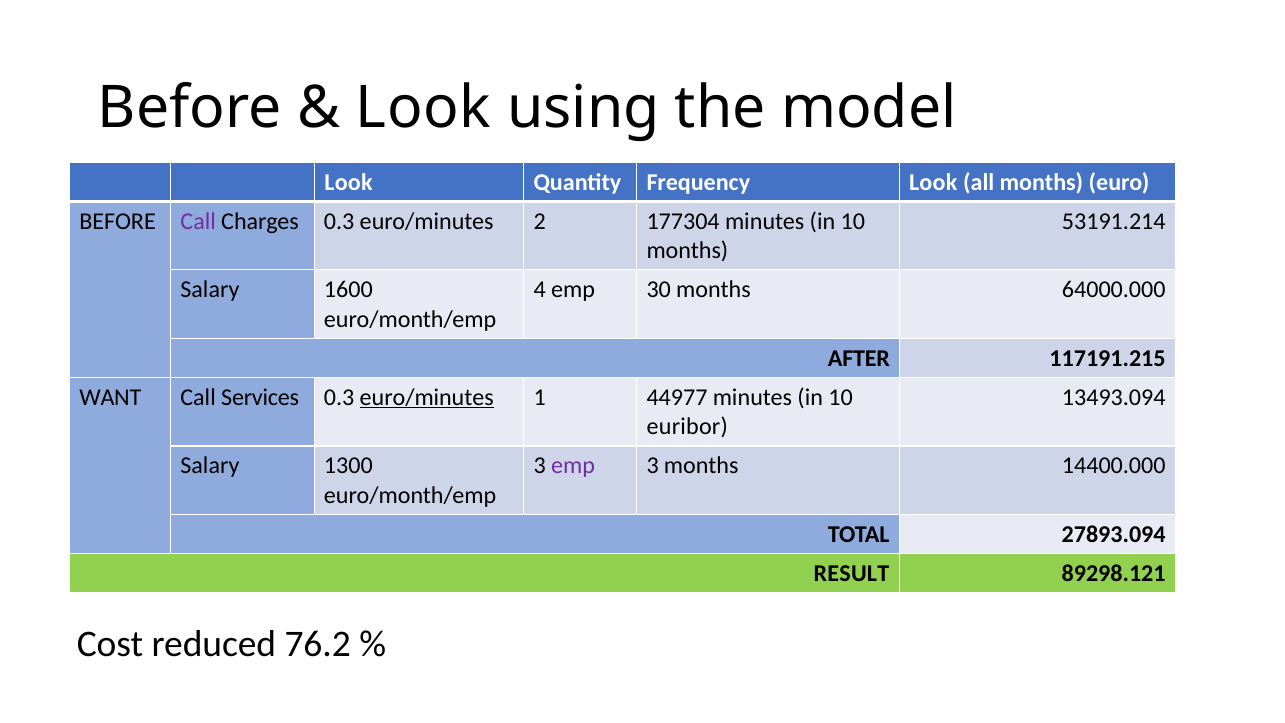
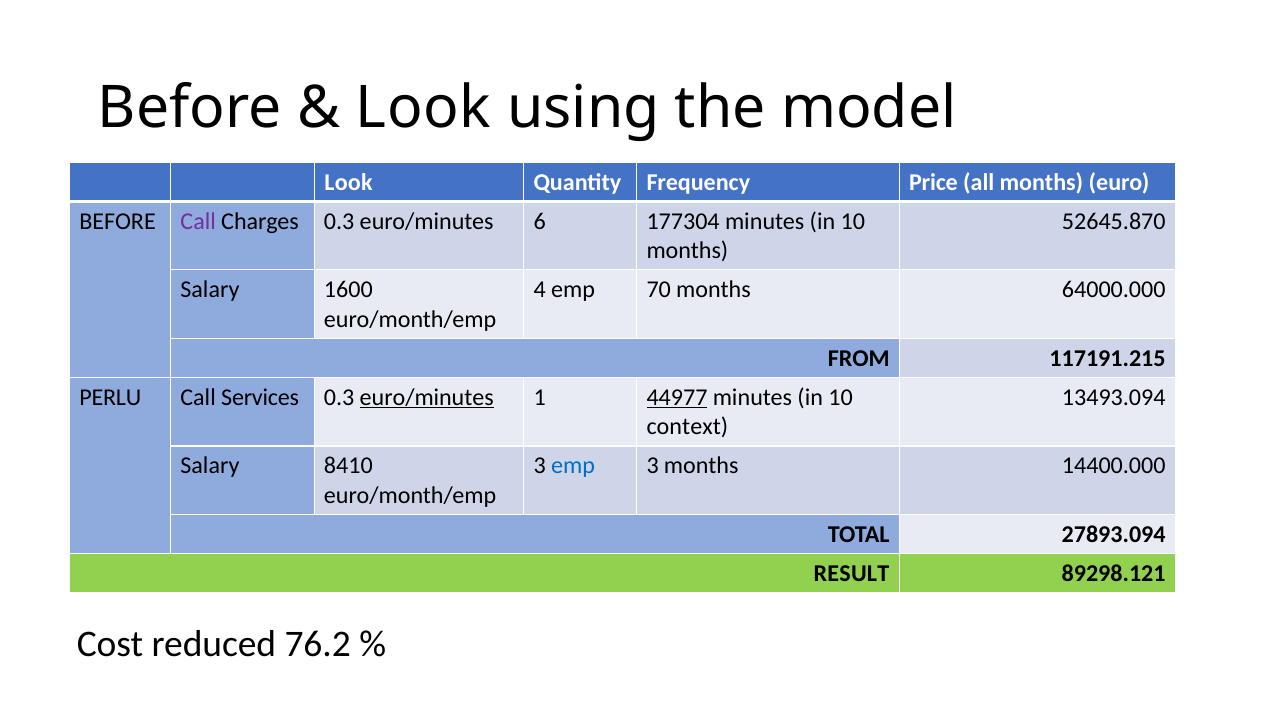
Frequency Look: Look -> Price (933, 182)
2: 2 -> 6 (540, 221)
53191.214: 53191.214 -> 52645.870 (1114, 221)
30: 30 -> 70 (659, 290)
AFTER: AFTER -> FROM (859, 358)
WANT: WANT -> PERLU (110, 397)
44977 underline: none -> present (677, 397)
euribor: euribor -> context (687, 427)
1300: 1300 -> 8410 (348, 466)
emp colour: purple -> blue (573, 466)
